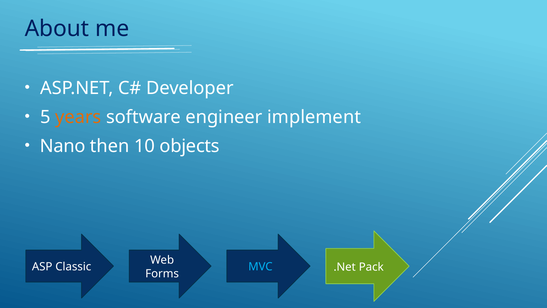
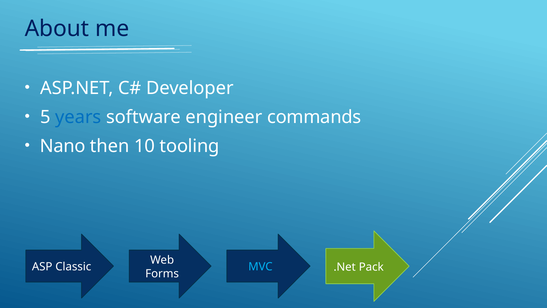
years colour: orange -> blue (78, 117)
implement: implement -> commands (314, 117)
objects: objects -> tooling (190, 146)
